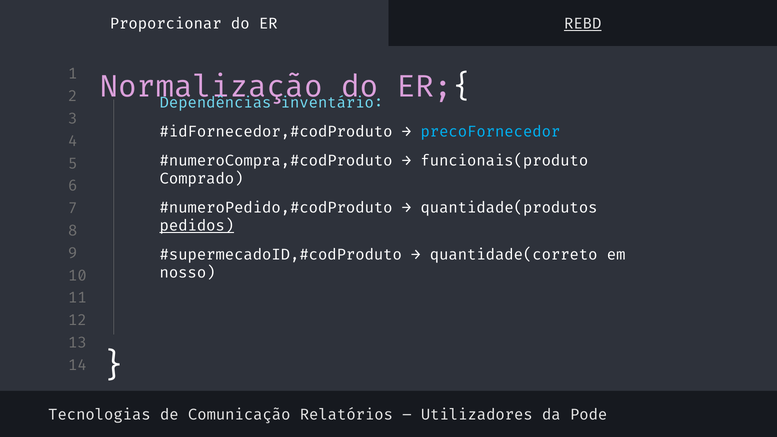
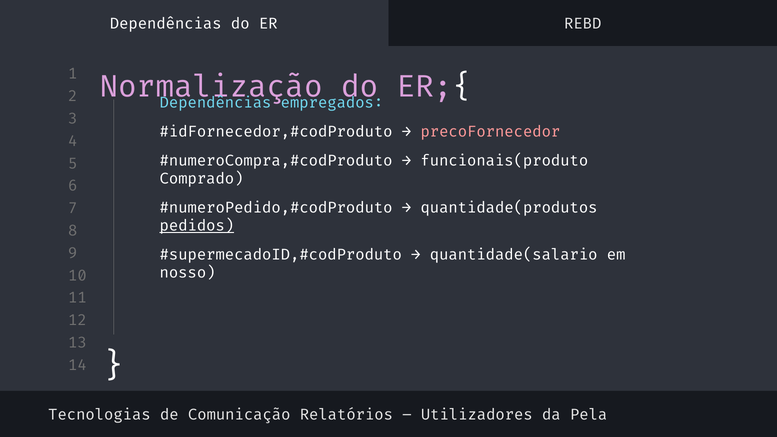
Proporcionar: Proporcionar -> Dependências (166, 24)
REBD underline: present -> none (583, 24)
inventário: inventário -> empregados (332, 103)
precoFornecedor colour: light blue -> pink (490, 132)
quantidade(correto: quantidade(correto -> quantidade(salario (514, 255)
Pode: Pode -> Pela (589, 415)
